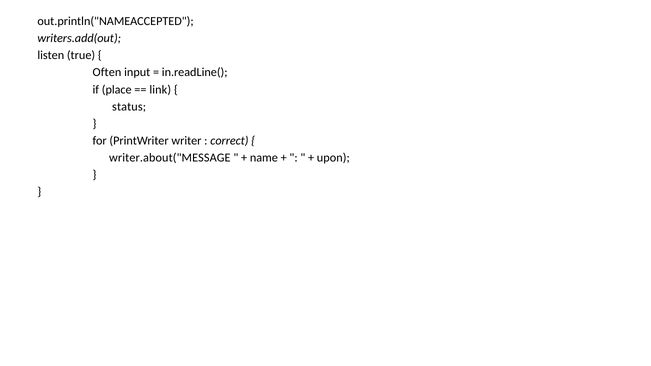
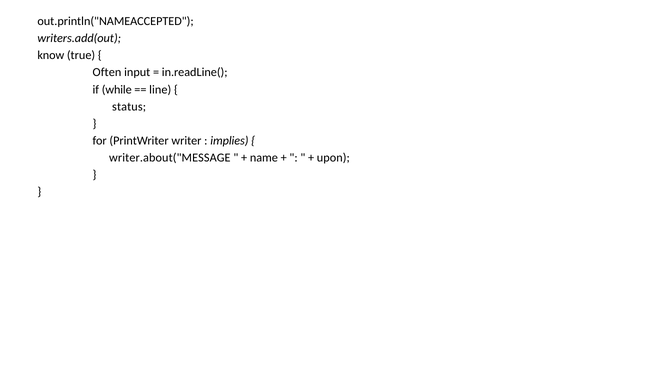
listen: listen -> know (51, 55)
place: place -> while (117, 90)
link: link -> line (160, 90)
correct: correct -> implies (229, 141)
